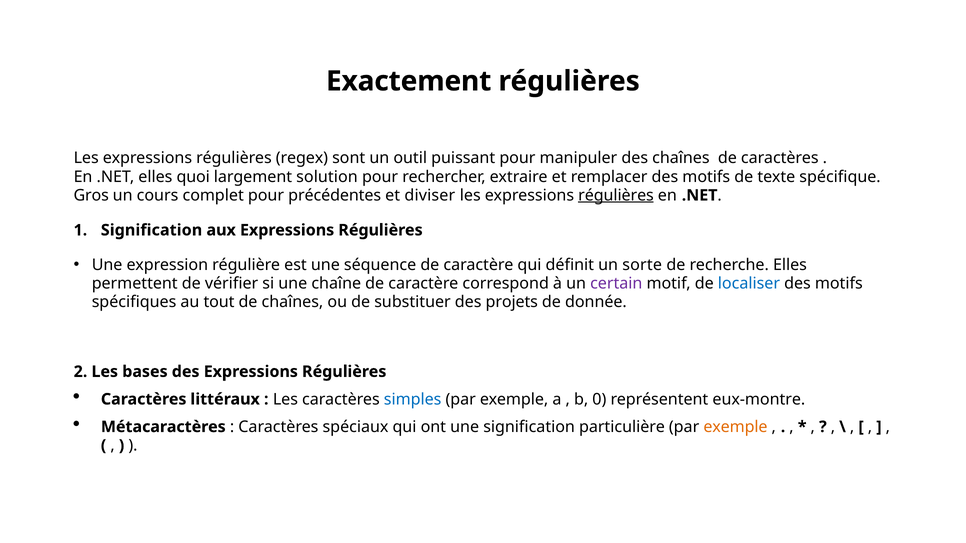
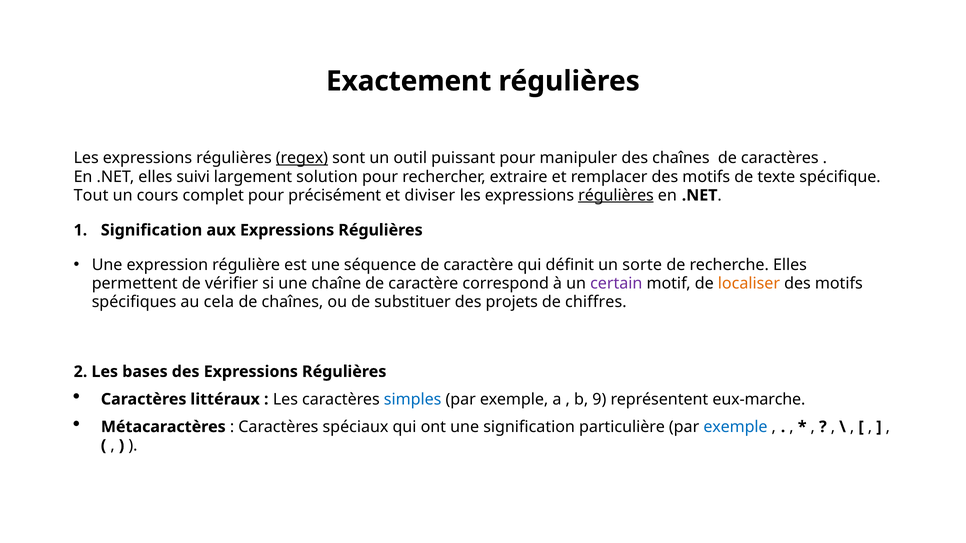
regex underline: none -> present (302, 158)
quoi: quoi -> suivi (193, 177)
Gros: Gros -> Tout (91, 195)
précédentes: précédentes -> précisément (335, 195)
localiser colour: blue -> orange (749, 284)
tout: tout -> cela (219, 302)
donnée: donnée -> chiffres (596, 302)
0: 0 -> 9 (599, 399)
eux-montre: eux-montre -> eux-marche (759, 399)
exemple colour: orange -> blue (735, 427)
